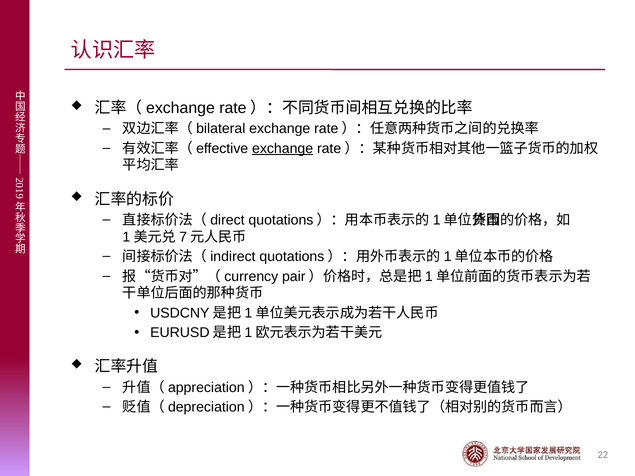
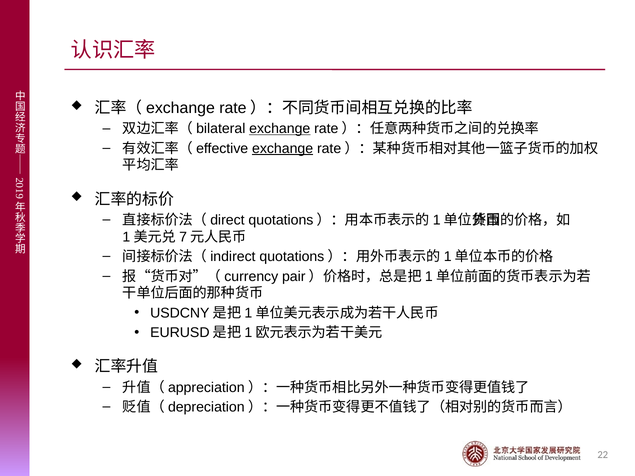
exchange underline: none -> present (280, 129)
